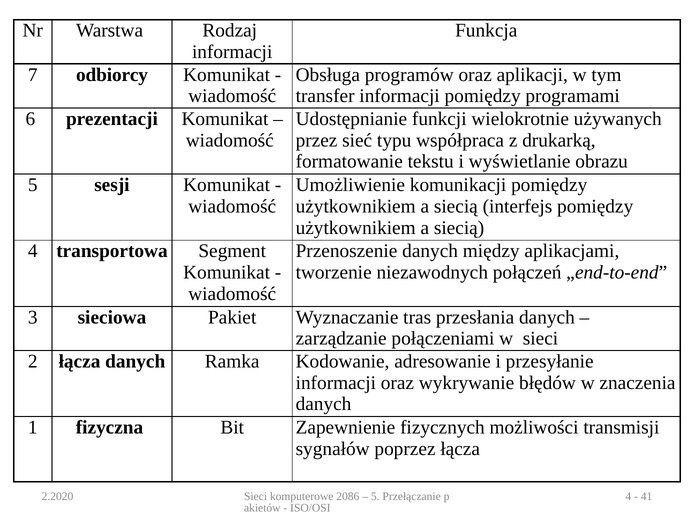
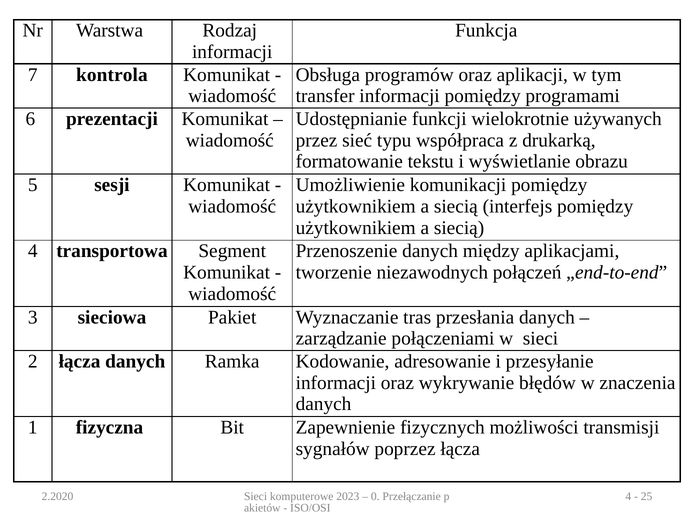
odbiorcy: odbiorcy -> kontrola (112, 75)
2086: 2086 -> 2023 (348, 497)
5: 5 -> 0 (375, 497)
41: 41 -> 25 (647, 497)
